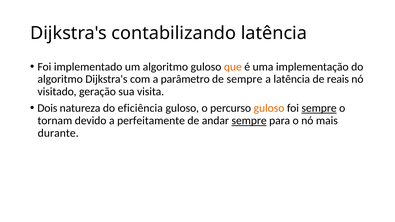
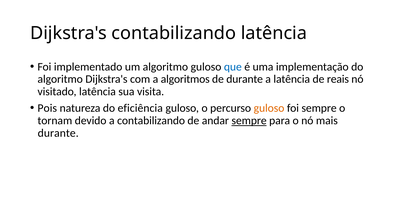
que colour: orange -> blue (233, 67)
parâmetro: parâmetro -> algoritmos (185, 79)
de sempre: sempre -> durante (245, 79)
visitado geração: geração -> latência (97, 92)
Dois: Dois -> Pois (47, 108)
sempre underline: present -> none (319, 108)
a perfeitamente: perfeitamente -> contabilizando (151, 121)
